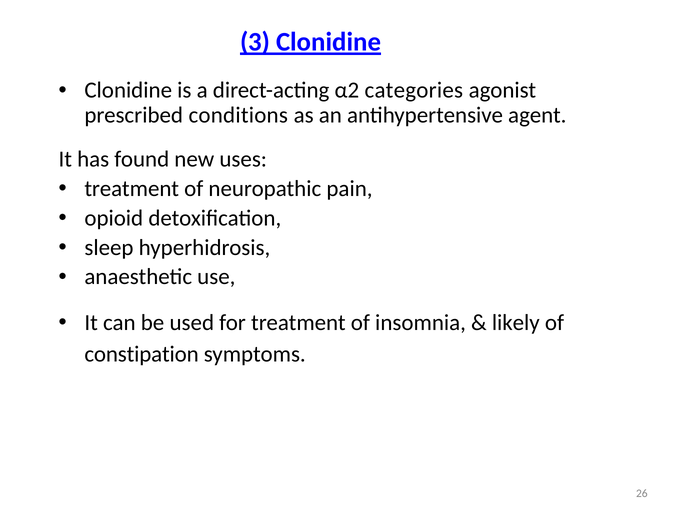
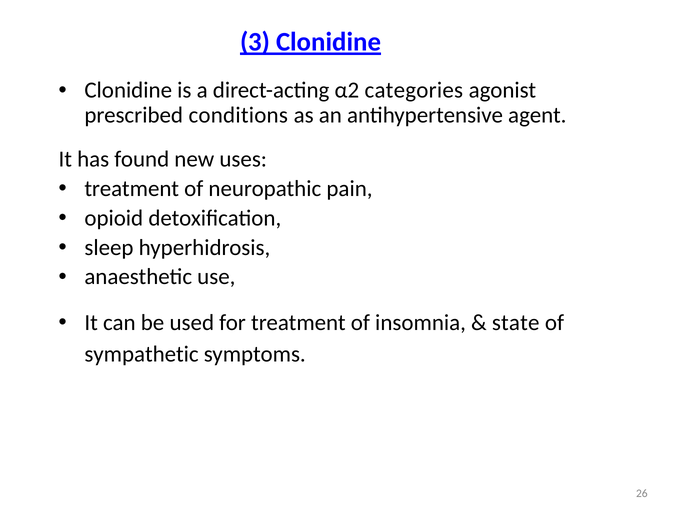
likely: likely -> state (516, 322)
constipation: constipation -> sympathetic (142, 354)
